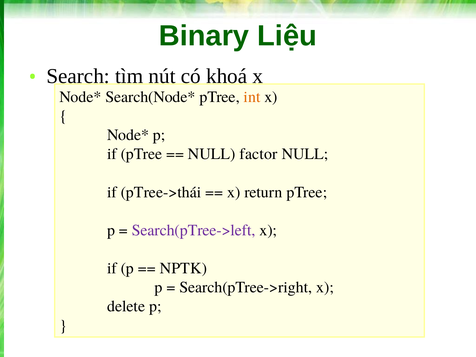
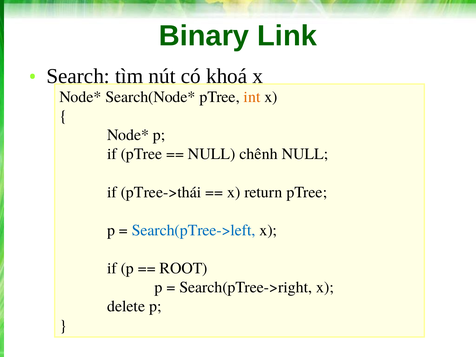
Liệu: Liệu -> Link (287, 36)
factor: factor -> chênh (259, 154)
Search(pTree->left colour: purple -> blue (194, 230)
NPTK: NPTK -> ROOT (184, 268)
